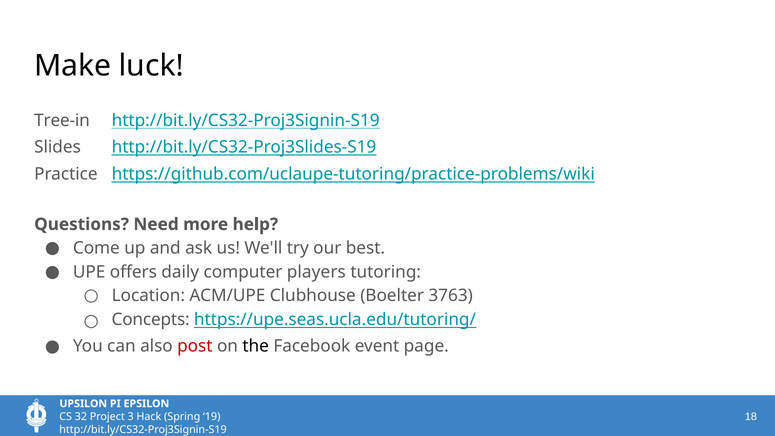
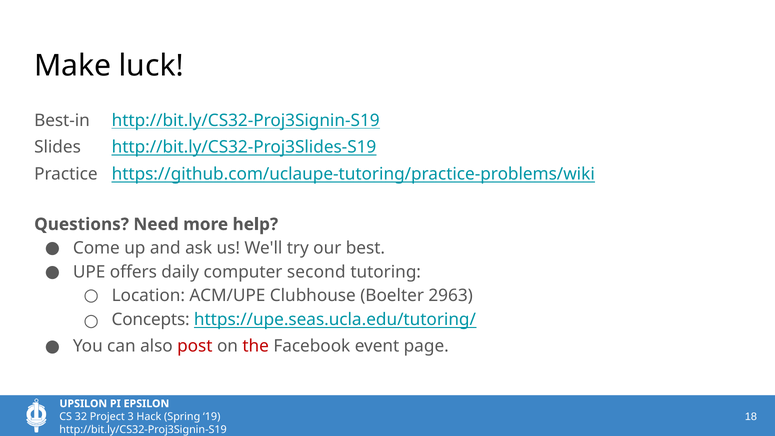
Tree-in: Tree-in -> Best-in (62, 120)
players: players -> second (316, 272)
3763: 3763 -> 2963 (451, 296)
the colour: black -> red (256, 346)
